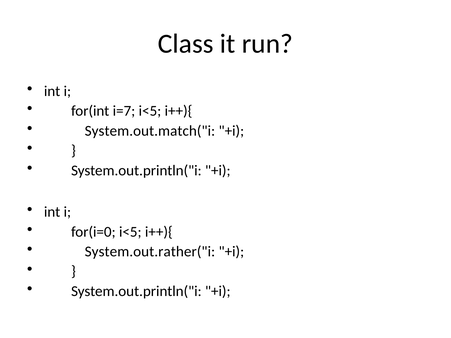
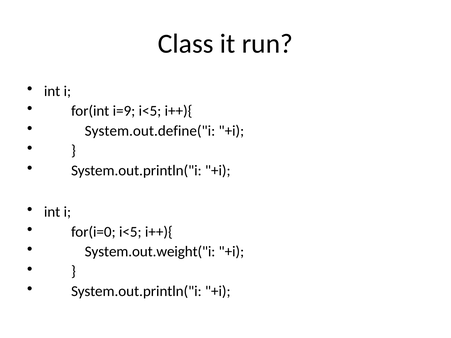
i=7: i=7 -> i=9 (124, 111)
System.out.match("i: System.out.match("i -> System.out.define("i (150, 131)
System.out.rather("i: System.out.rather("i -> System.out.weight("i (150, 252)
